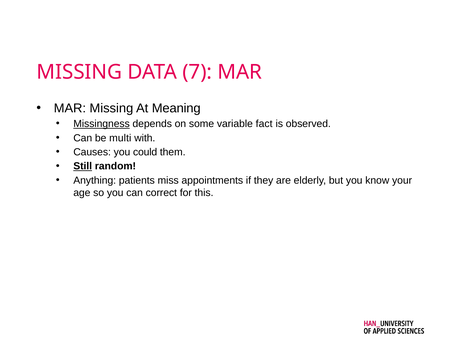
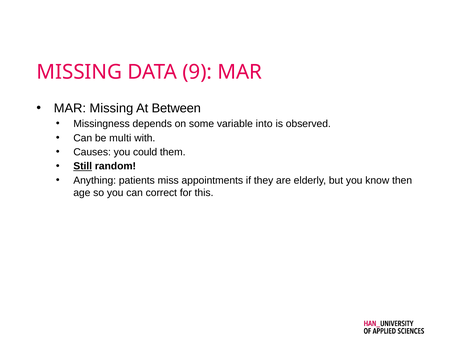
7: 7 -> 9 (197, 72)
Meaning: Meaning -> Between (176, 108)
Missingness underline: present -> none (102, 124)
fact: fact -> into (264, 124)
your: your -> then (402, 181)
